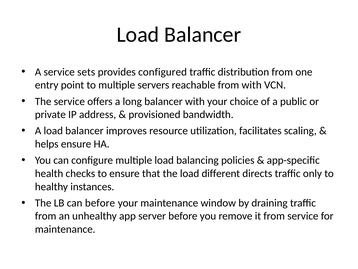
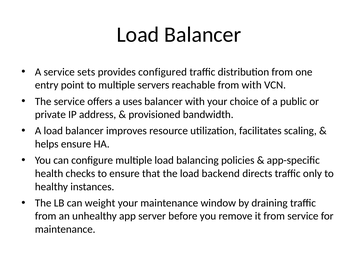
long: long -> uses (132, 101)
different: different -> backend (221, 173)
can before: before -> weight (100, 203)
